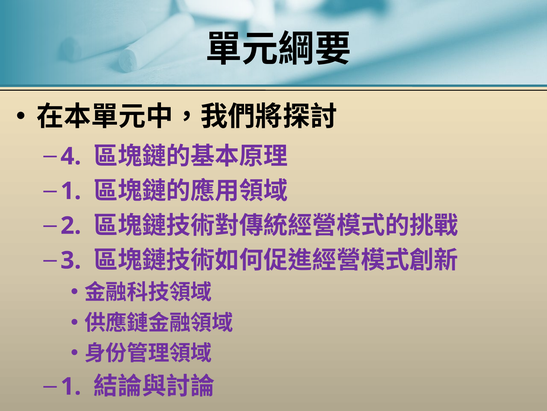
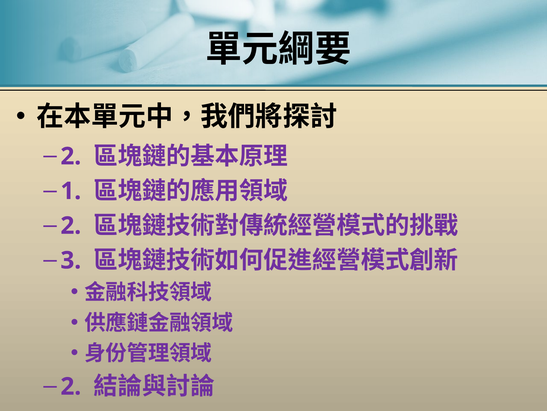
4: 4 -> 2 (71, 156)
1: 1 -> 2 (71, 386)
